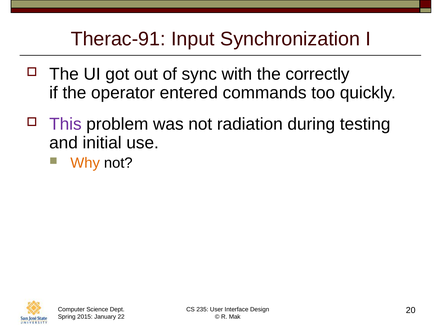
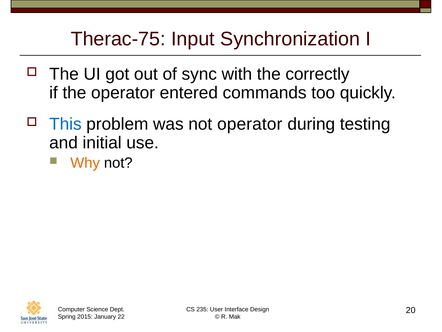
Therac-91: Therac-91 -> Therac-75 (118, 39)
This colour: purple -> blue (65, 124)
not radiation: radiation -> operator (250, 124)
